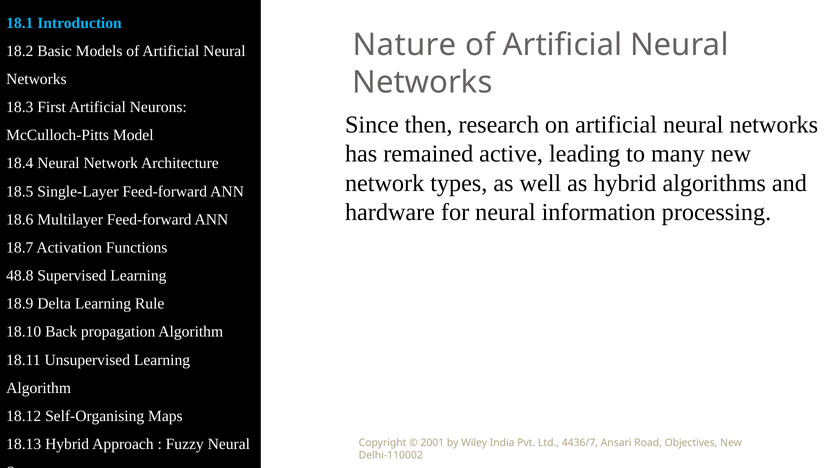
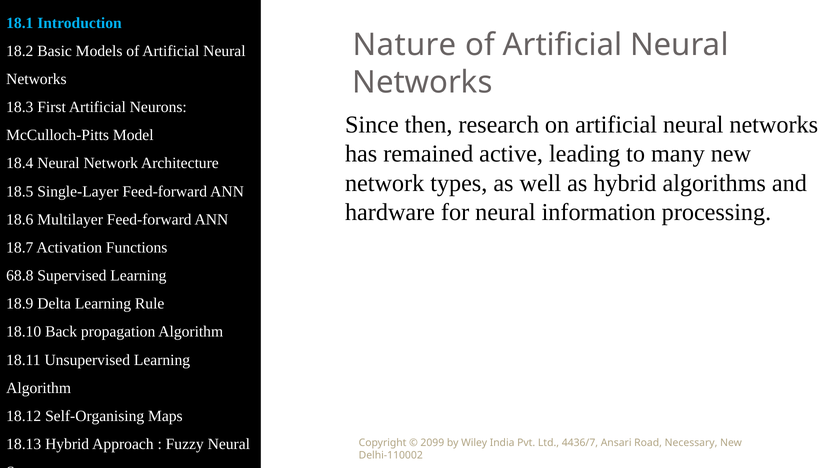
48.8: 48.8 -> 68.8 (20, 275)
2001: 2001 -> 2099 (432, 442)
Objectives: Objectives -> Necessary (691, 442)
